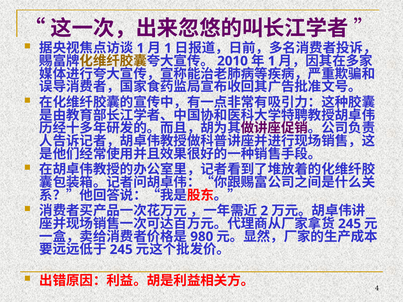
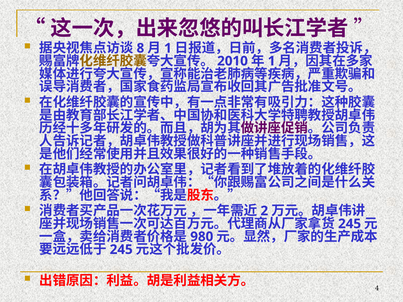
1: 1 -> 8 (140, 48)
